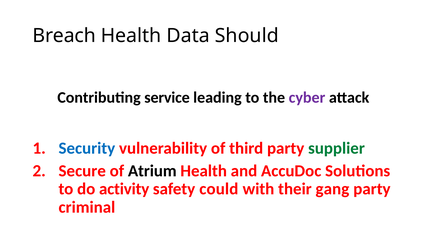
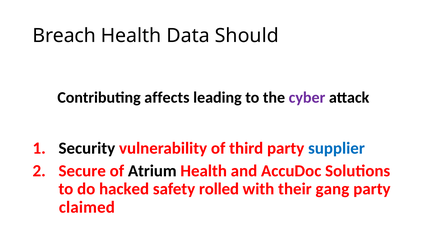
service: service -> affects (167, 98)
Security colour: blue -> black (87, 148)
supplier colour: green -> blue (336, 148)
activity: activity -> hacked (124, 189)
could: could -> rolled (219, 189)
criminal: criminal -> claimed (87, 207)
